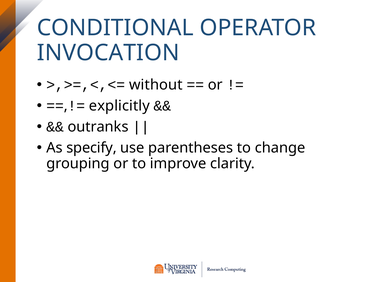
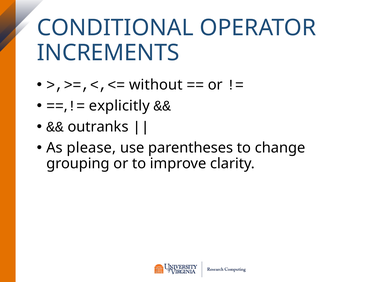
INVOCATION: INVOCATION -> INCREMENTS (108, 53)
specify: specify -> please (91, 148)
